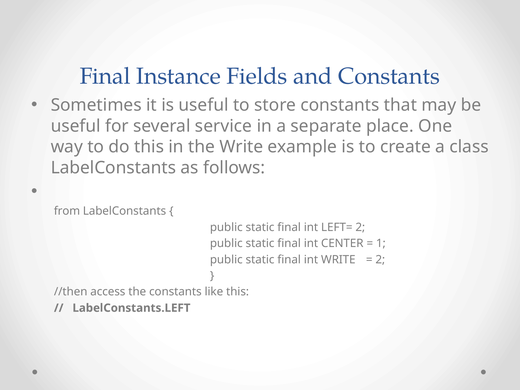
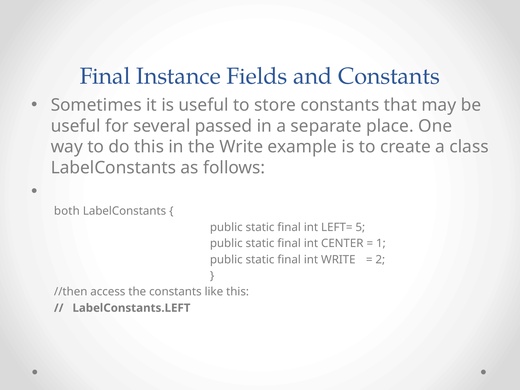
service: service -> passed (224, 126)
from: from -> both (67, 211)
LEFT= 2: 2 -> 5 (360, 227)
